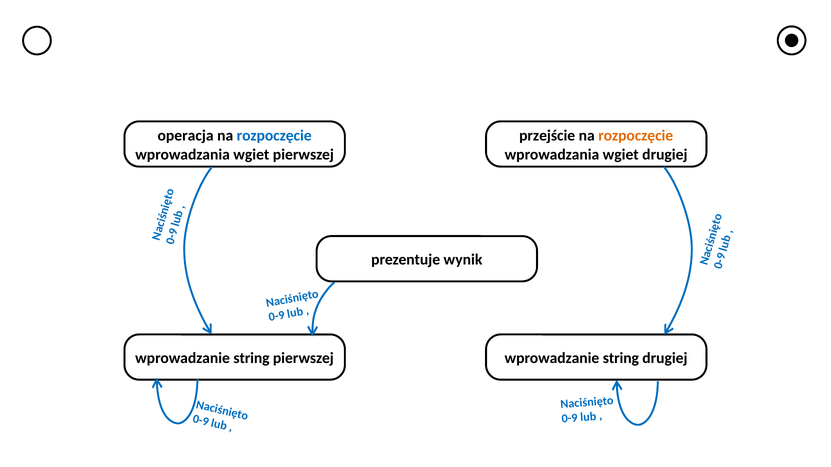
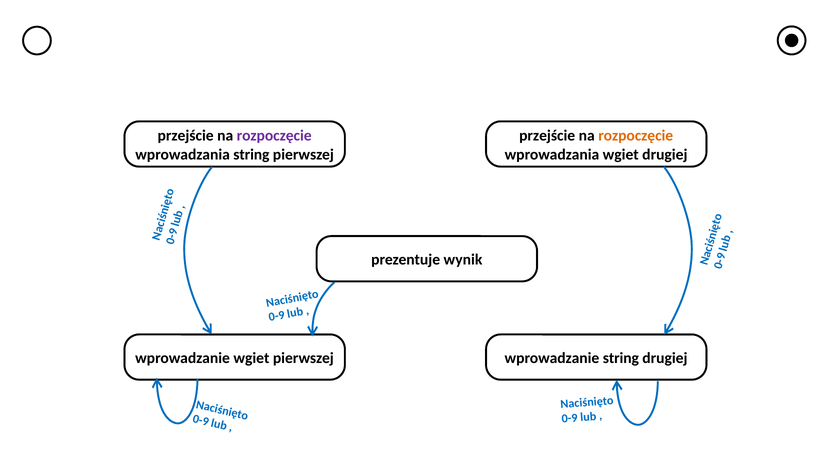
operacja: operacja -> przejście (186, 136)
rozpoczęcie colour: blue -> purple (274, 136)
wgiet: wgiet -> string (251, 155)
string: string -> wgiet (251, 358)
